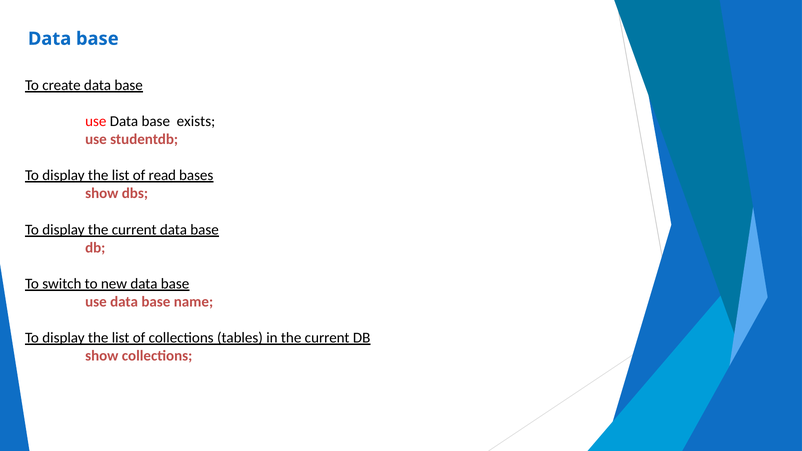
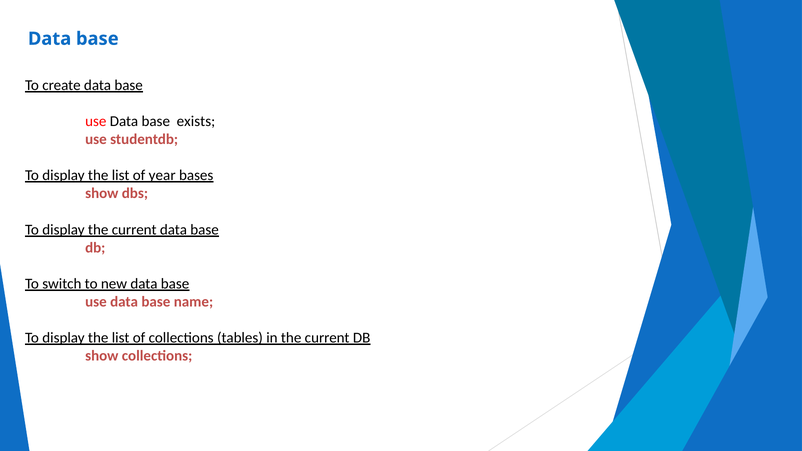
read: read -> year (162, 175)
